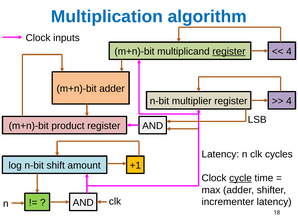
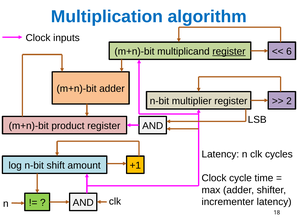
4: 4 -> 6 (289, 52)
4: 4 -> 2 (289, 101)
cycle underline: present -> none (240, 178)
